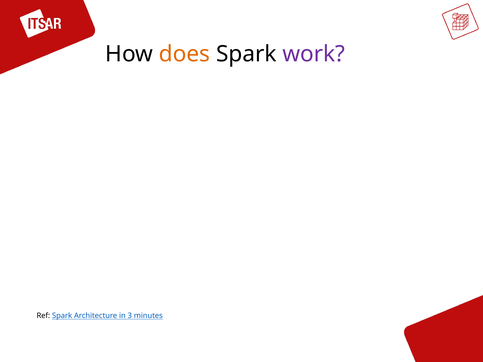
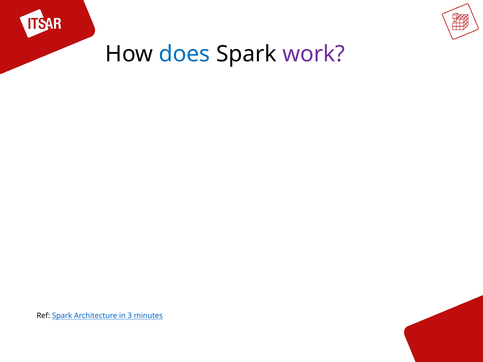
does colour: orange -> blue (185, 54)
